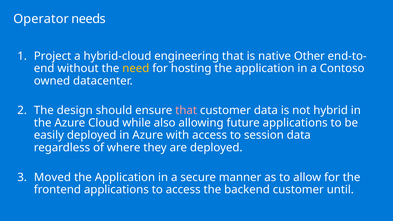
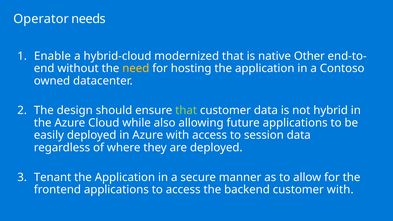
Project: Project -> Enable (52, 56)
engineering: engineering -> modernized (187, 56)
that colour: pink -> light green (186, 110)
Moved: Moved -> Tenant (53, 177)
customer until: until -> with (340, 190)
